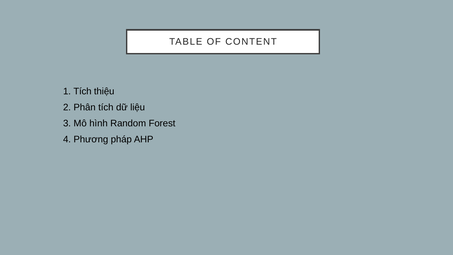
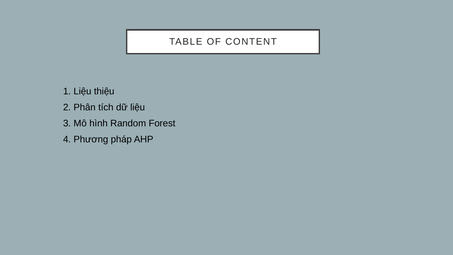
1 Tích: Tích -> Liệu (82, 91)
